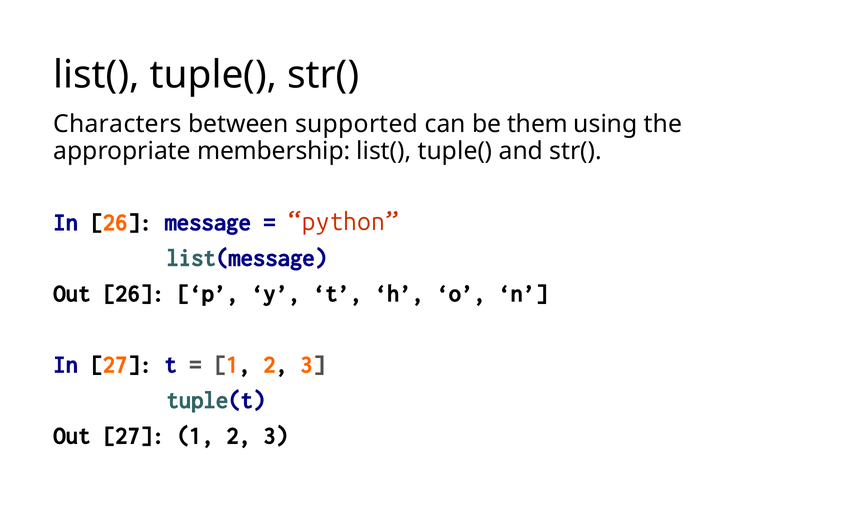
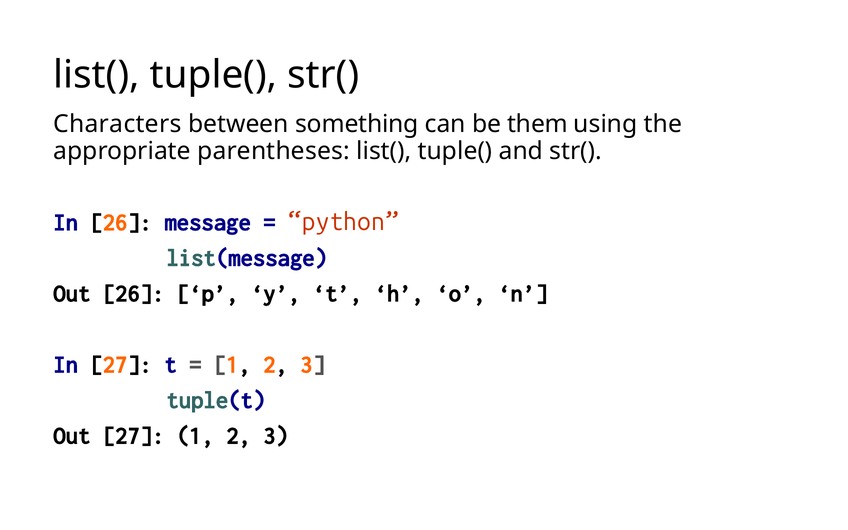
supported: supported -> something (357, 124)
membership: membership -> parentheses (273, 151)
